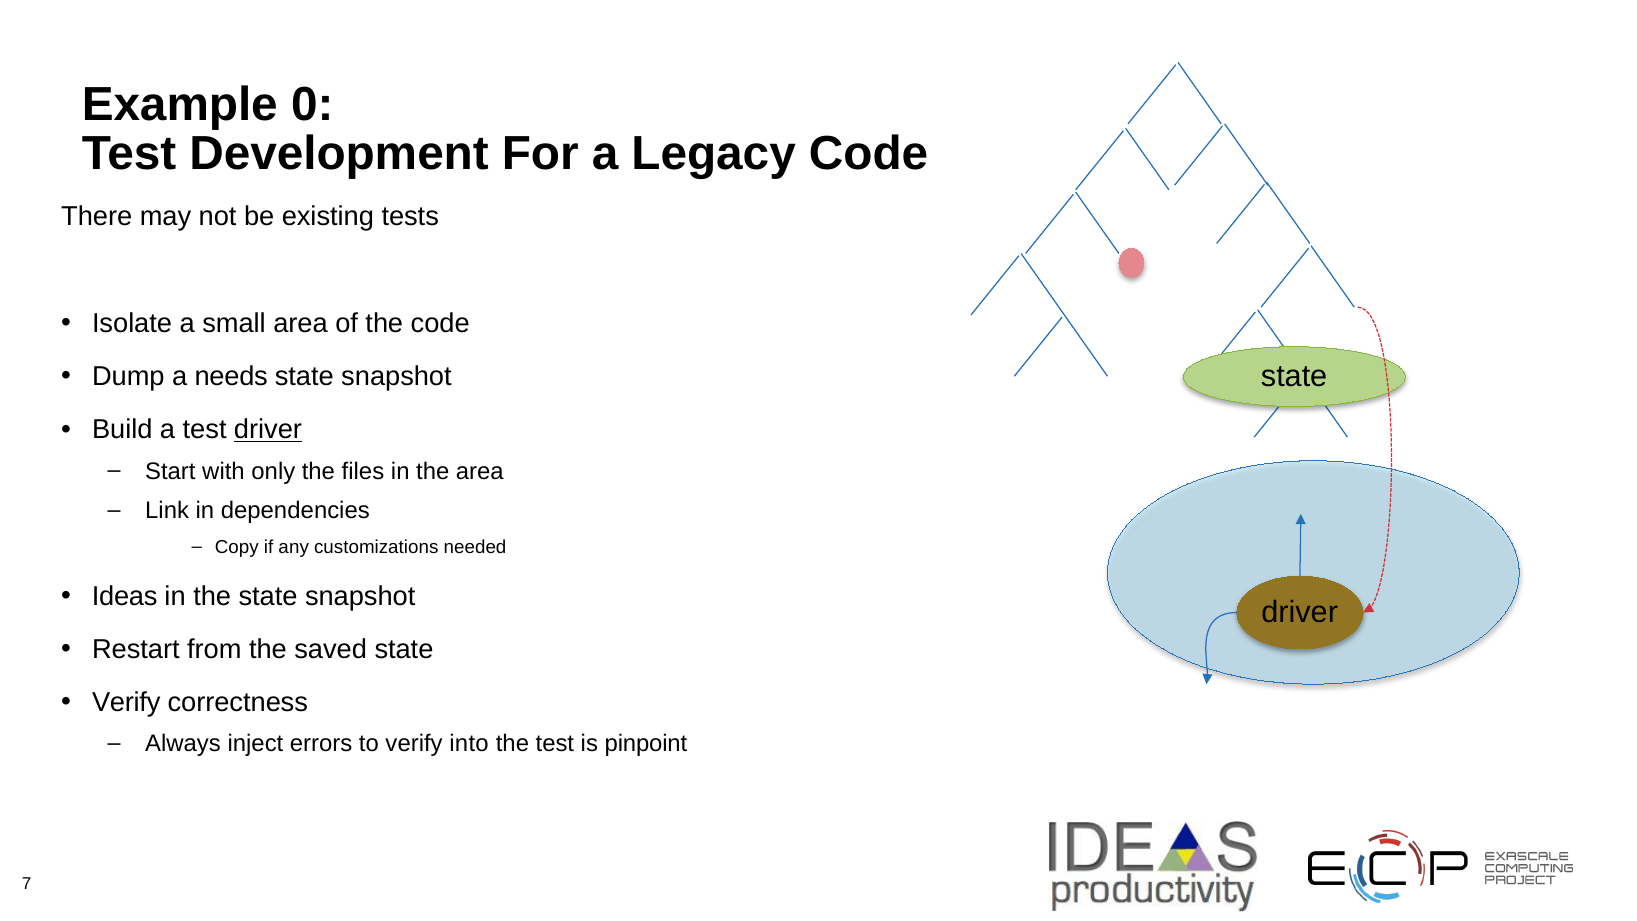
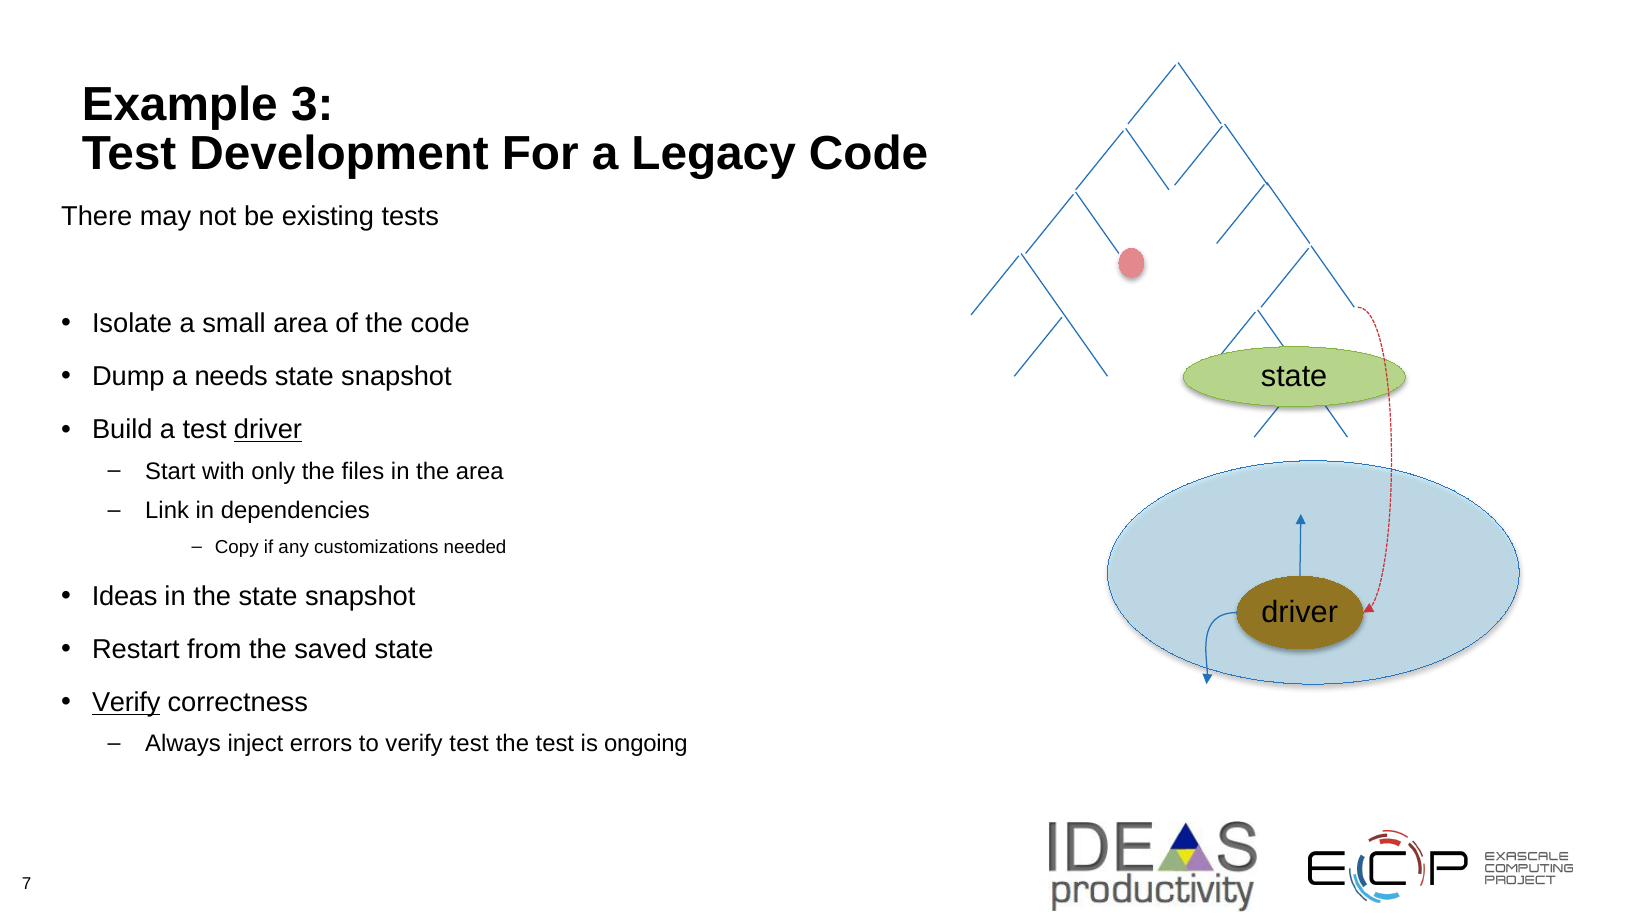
0: 0 -> 3 (312, 105)
Verify underline: none -> present (126, 703)
verify into: into -> test (469, 744)
pinpoint: pinpoint -> ongoing (646, 744)
